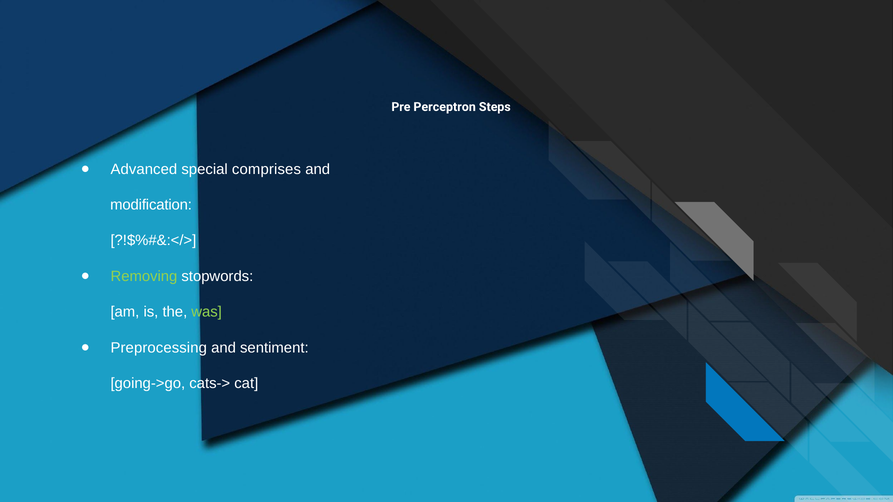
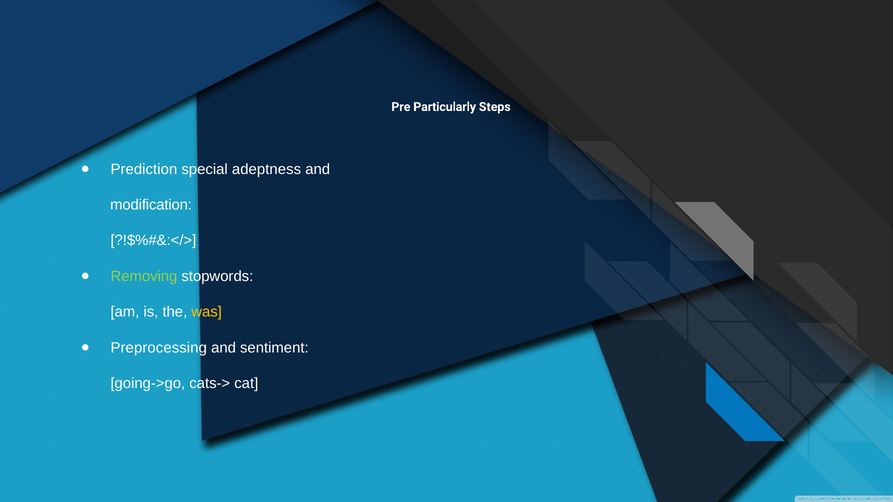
Perceptron: Perceptron -> Particularly (445, 107)
Advanced: Advanced -> Prediction (144, 169)
comprises: comprises -> adeptness (267, 169)
was colour: light green -> yellow (207, 312)
